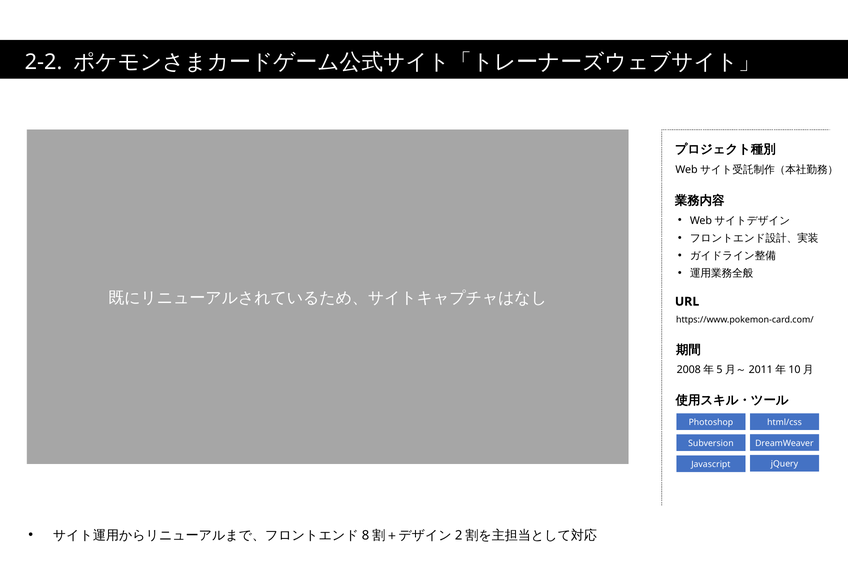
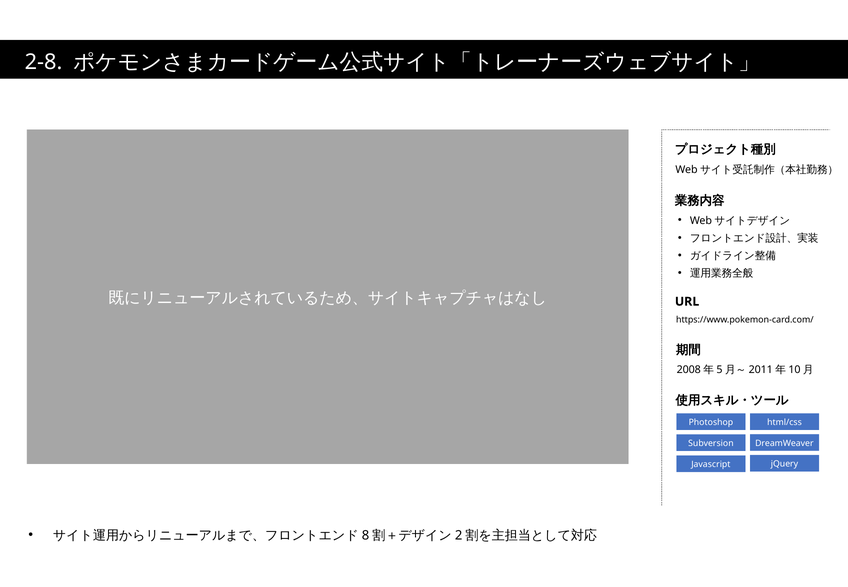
2-2: 2-2 -> 2-8 (44, 62)
